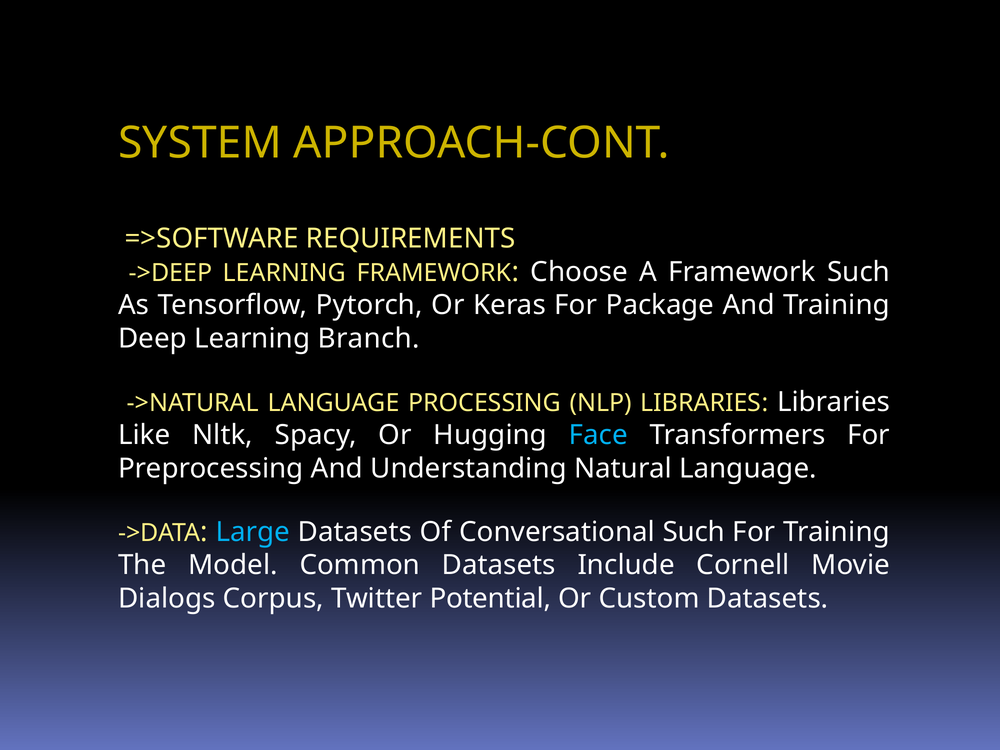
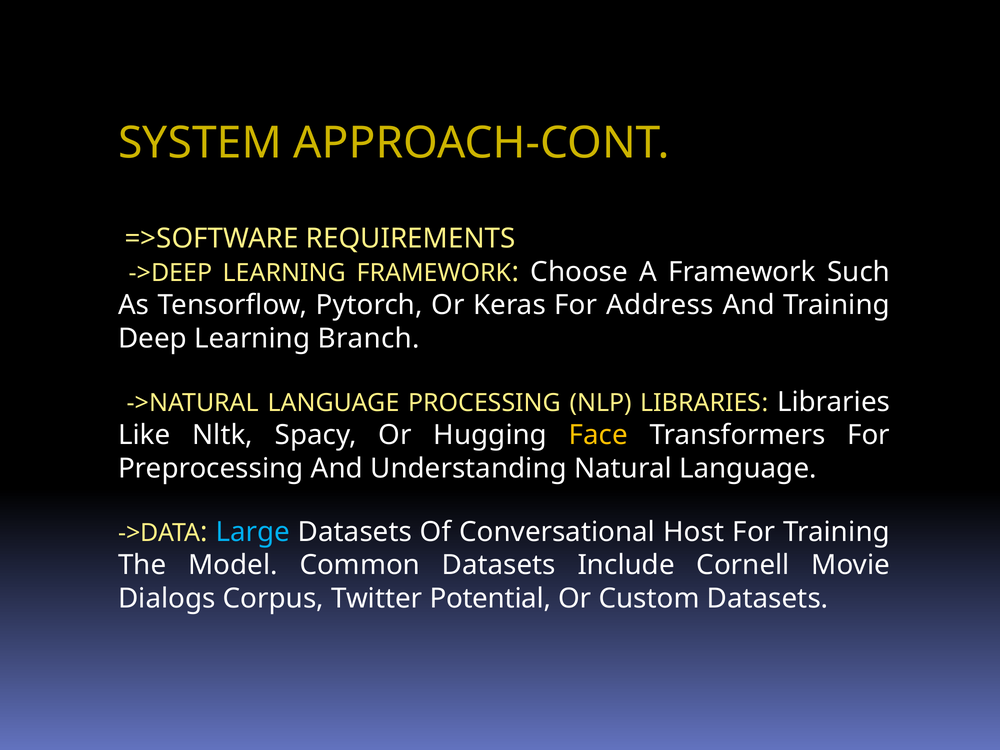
Package: Package -> Address (660, 305)
Face colour: light blue -> yellow (598, 435)
Conversational Such: Such -> Host (694, 532)
